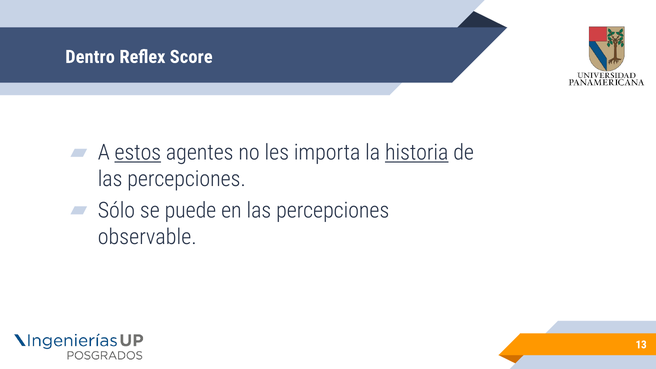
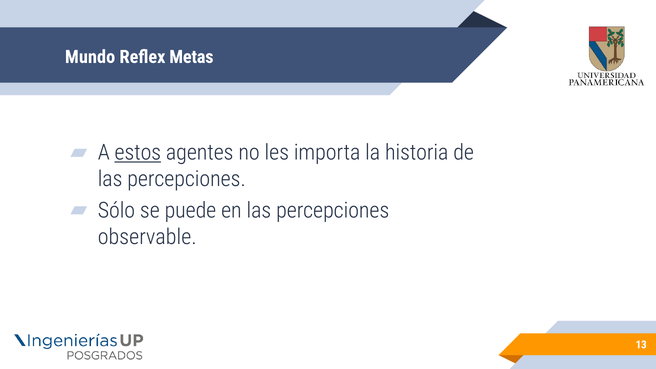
Dentro: Dentro -> Mundo (90, 57)
Score: Score -> Metas (191, 57)
historia underline: present -> none (417, 153)
